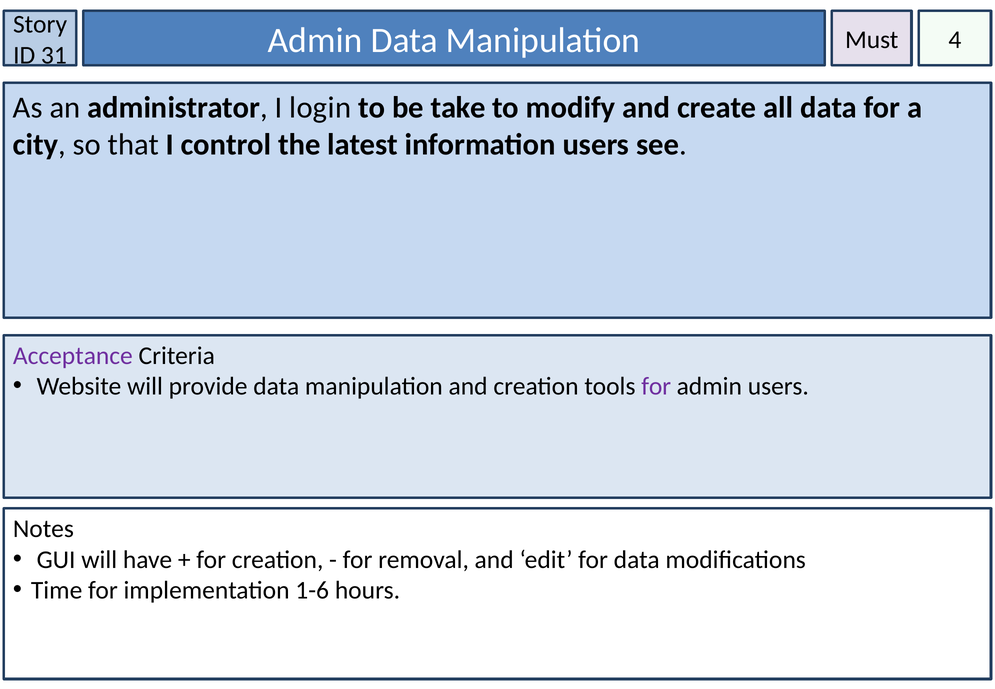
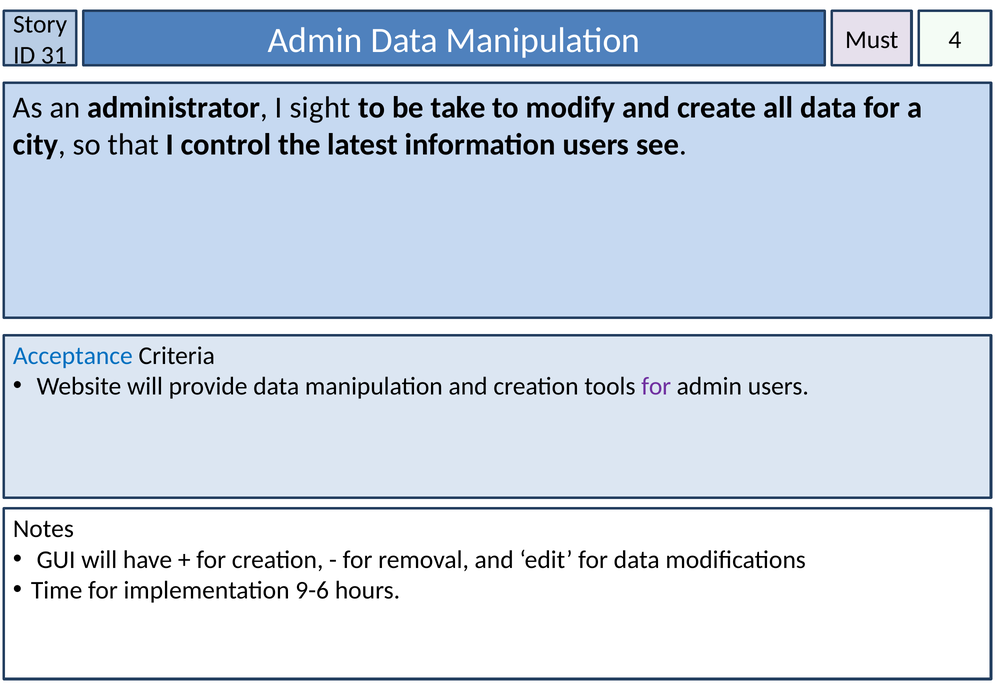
login: login -> sight (320, 108)
Acceptance colour: purple -> blue (73, 356)
1-6: 1-6 -> 9-6 (312, 590)
